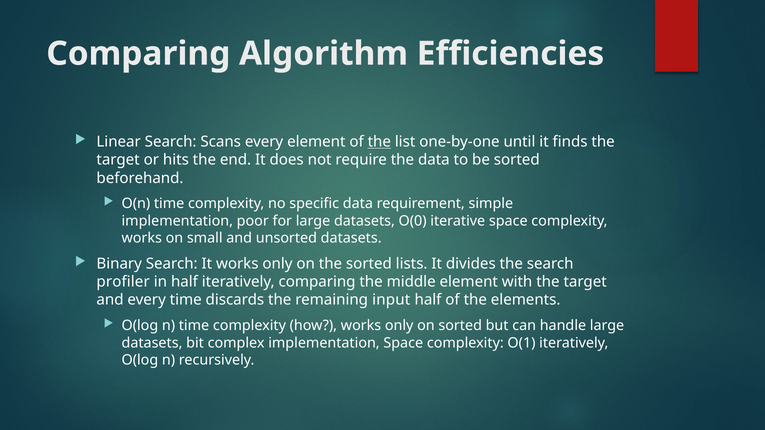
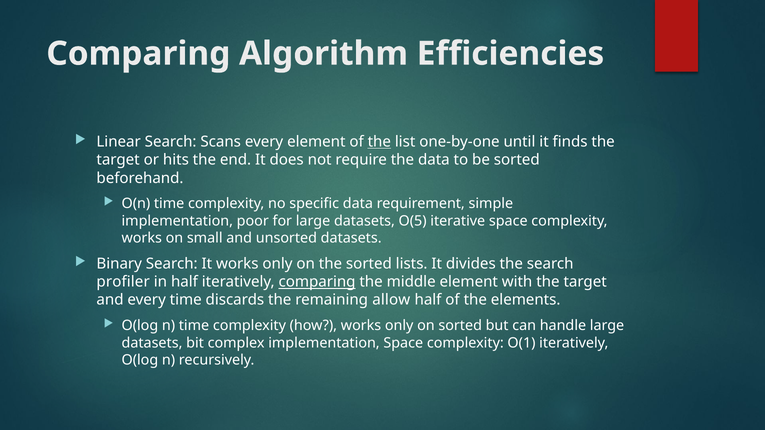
O(0: O(0 -> O(5 (413, 221)
comparing underline: none -> present (317, 282)
input: input -> allow (391, 300)
